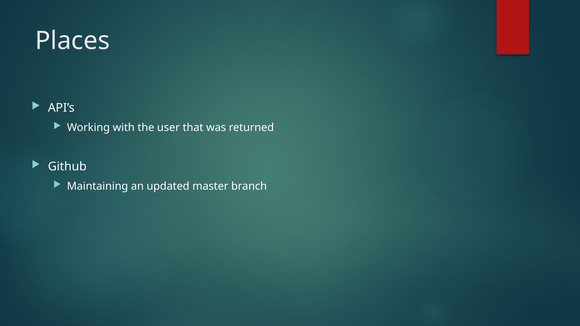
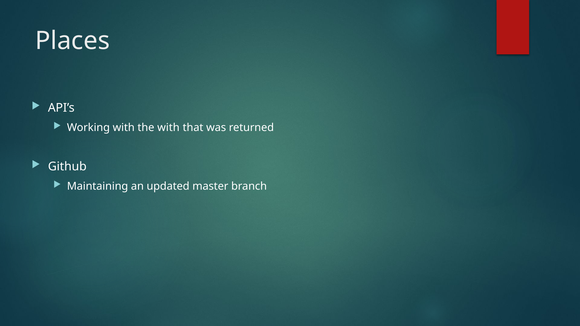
the user: user -> with (168, 128)
